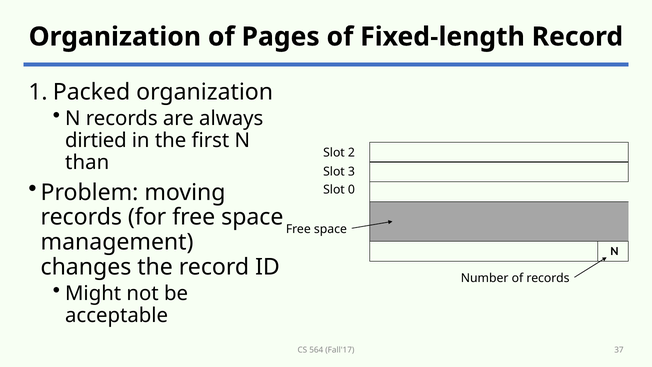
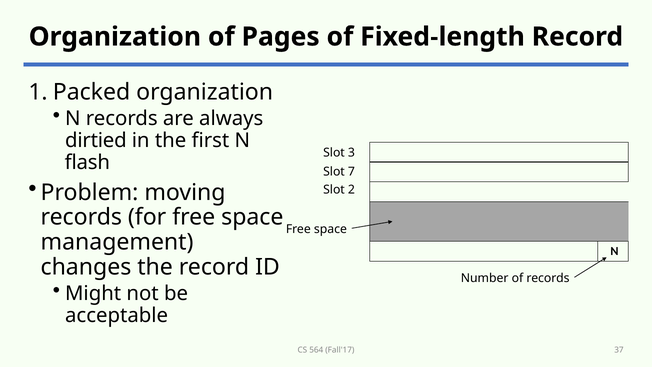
2: 2 -> 3 (351, 153)
than: than -> flash (87, 162)
3: 3 -> 7 (351, 172)
0: 0 -> 2 (351, 189)
